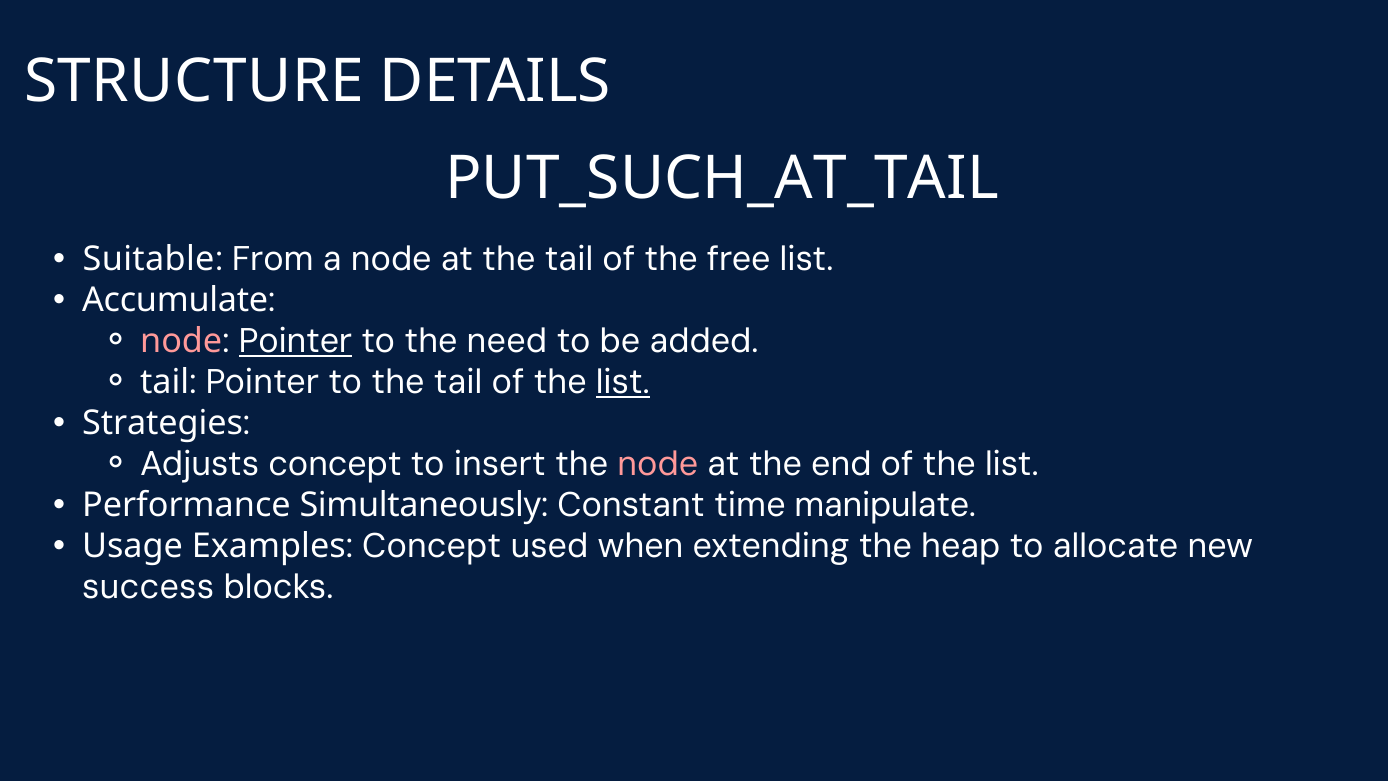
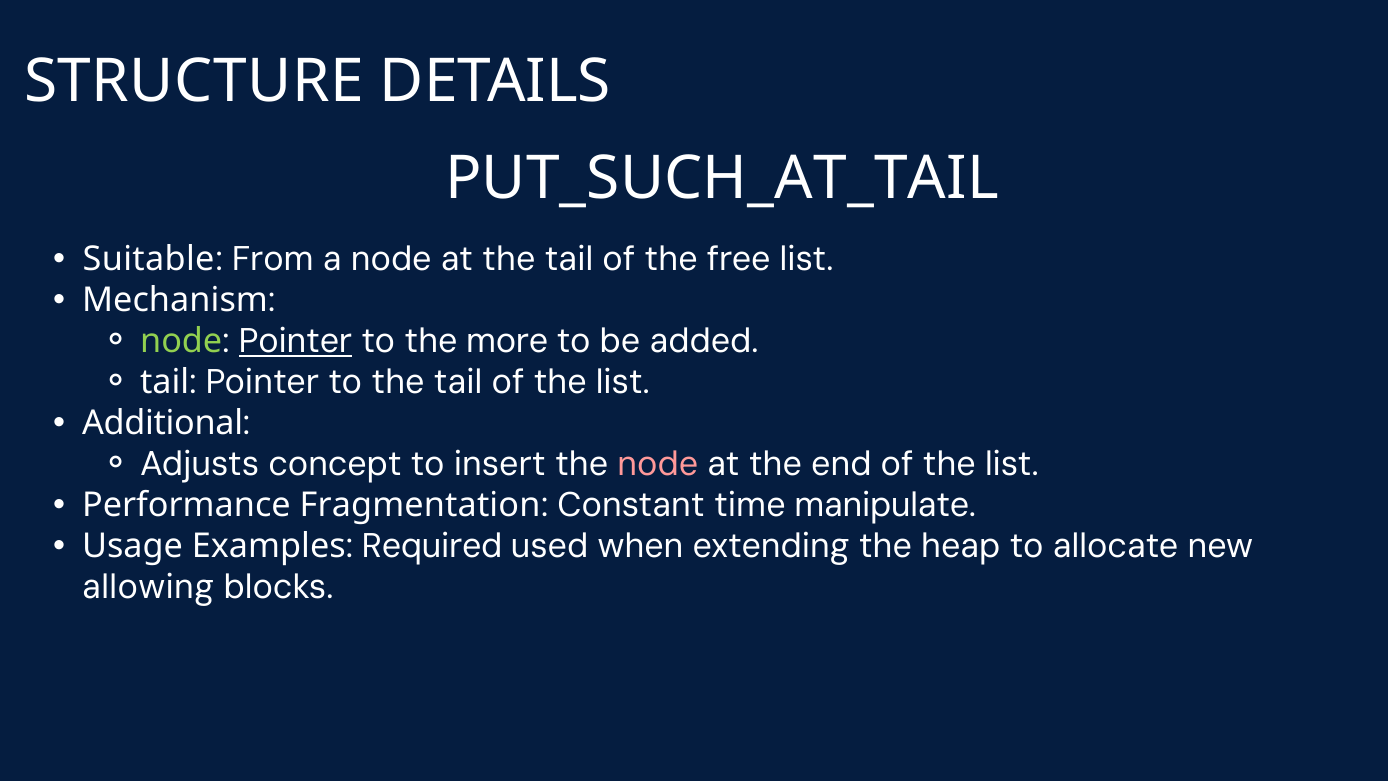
Accumulate: Accumulate -> Mechanism (175, 300)
node colour: pink -> light green (181, 341)
need: need -> more (507, 341)
list underline: present -> none (623, 382)
Strategies: Strategies -> Additional (163, 423)
Simultaneously: Simultaneously -> Fragmentation (420, 505)
Concept: Concept -> Required (432, 546)
success: success -> allowing (148, 587)
